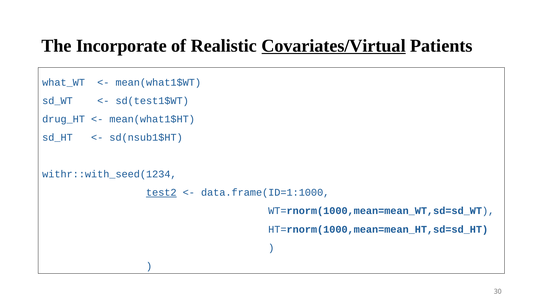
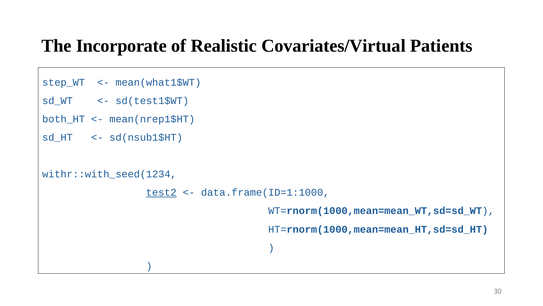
Covariates/Virtual underline: present -> none (334, 46)
what_WT: what_WT -> step_WT (64, 82)
drug_HT: drug_HT -> both_HT (64, 119)
mean(what1$HT: mean(what1$HT -> mean(nrep1$HT (152, 119)
